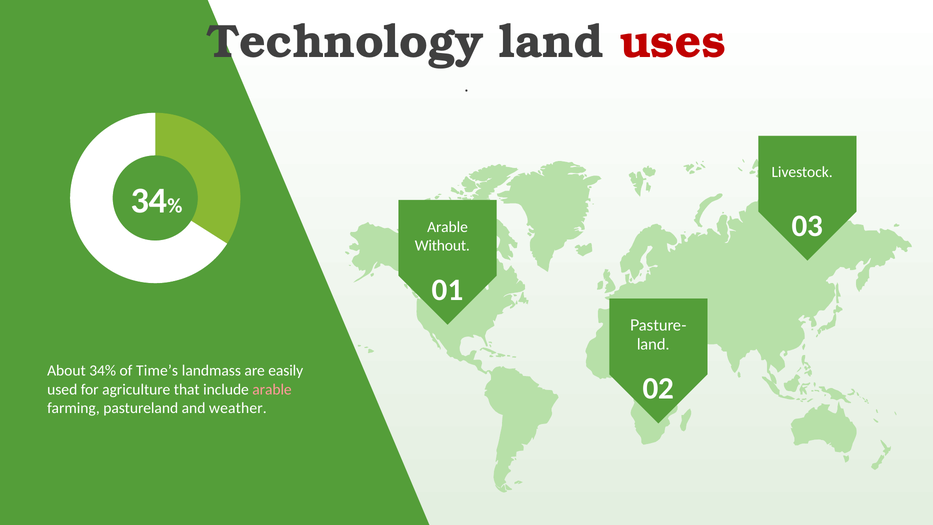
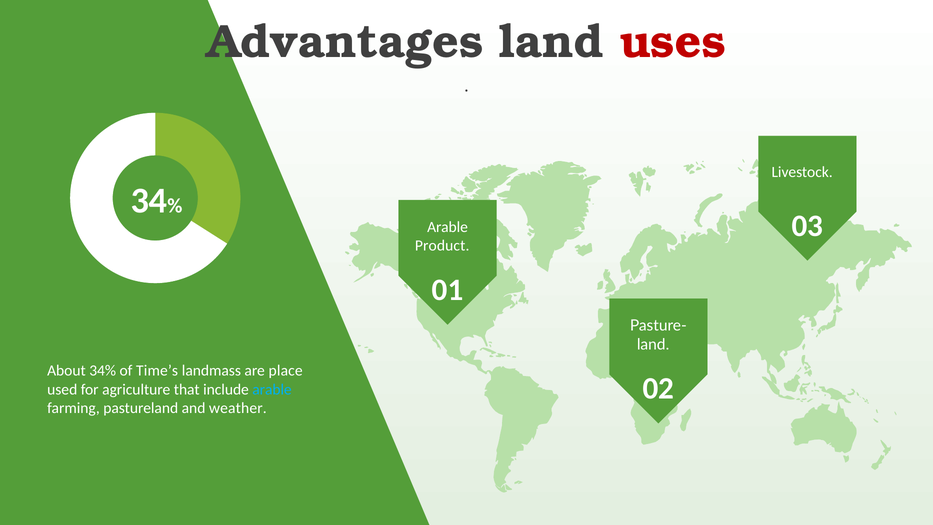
Technology: Technology -> Advantages (345, 42)
Without: Without -> Product (442, 246)
easily: easily -> place (286, 371)
arable colour: pink -> light blue (272, 389)
